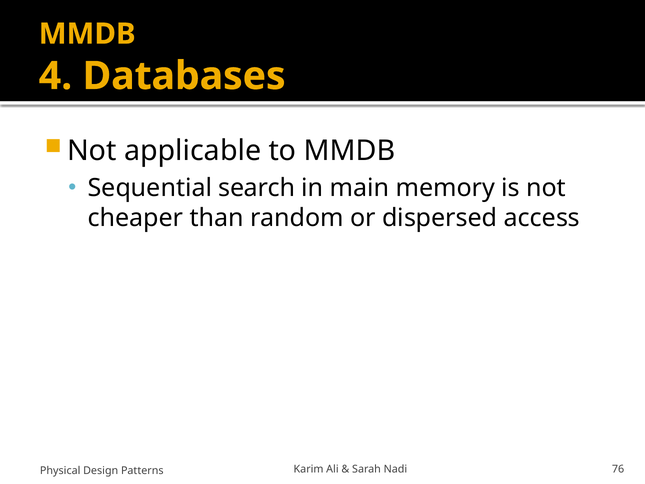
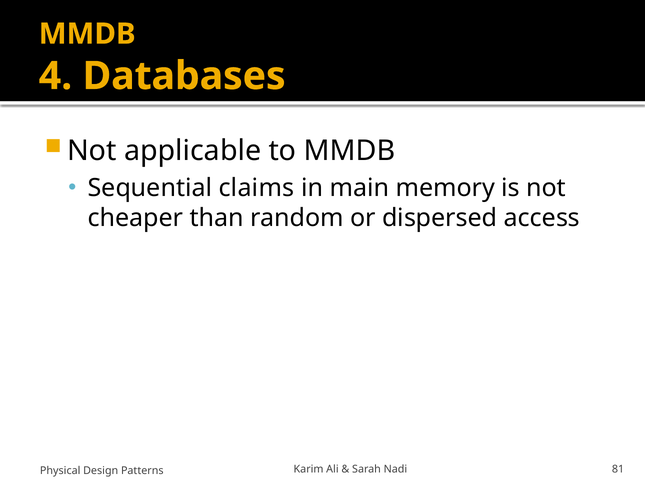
search: search -> claims (257, 188)
76: 76 -> 81 (618, 469)
